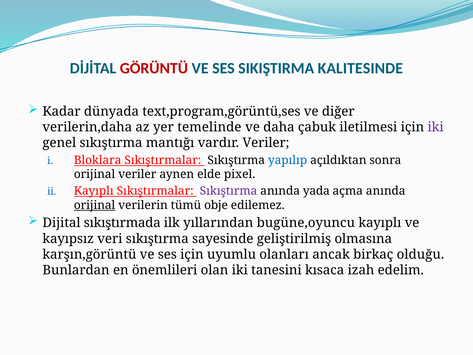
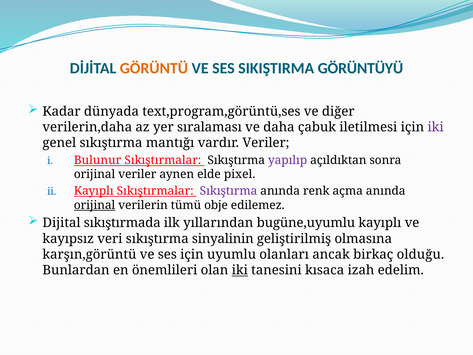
GÖRÜNTÜ colour: red -> orange (154, 68)
KALITESINDE: KALITESINDE -> GÖRÜNTÜYÜ (360, 68)
temelinde: temelinde -> sıralaması (210, 127)
Bloklara: Bloklara -> Bulunur (98, 160)
yapılıp colour: blue -> purple (288, 160)
yada: yada -> renk (316, 191)
bugüne,oyuncu: bugüne,oyuncu -> bugüne,uyumlu (306, 223)
sayesinde: sayesinde -> sinyalinin (223, 239)
iki underline: none -> present (240, 270)
